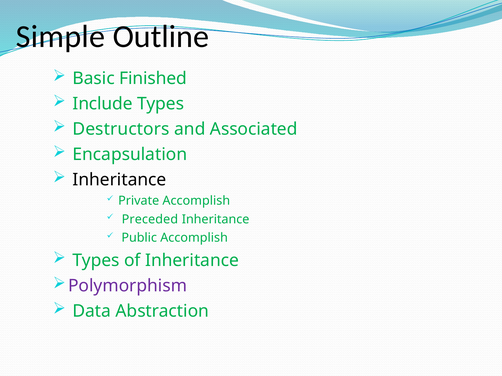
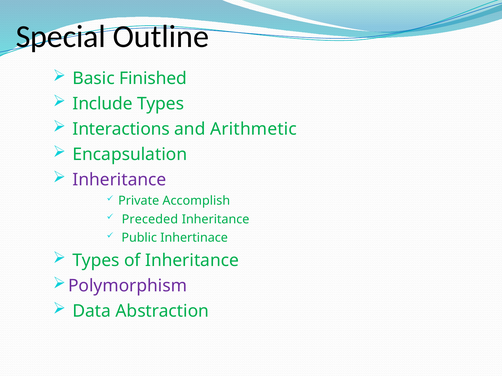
Simple: Simple -> Special (61, 36)
Destructors: Destructors -> Interactions (121, 129)
Associated: Associated -> Arithmetic (254, 129)
Inheritance colour: black -> purple (119, 180)
Public Accomplish: Accomplish -> Inhertinace (194, 238)
